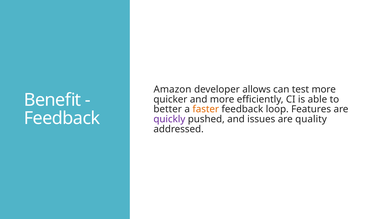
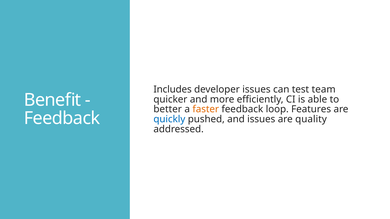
Amazon: Amazon -> Includes (173, 90)
developer allows: allows -> issues (256, 90)
test more: more -> team (324, 90)
quickly colour: purple -> blue (169, 119)
